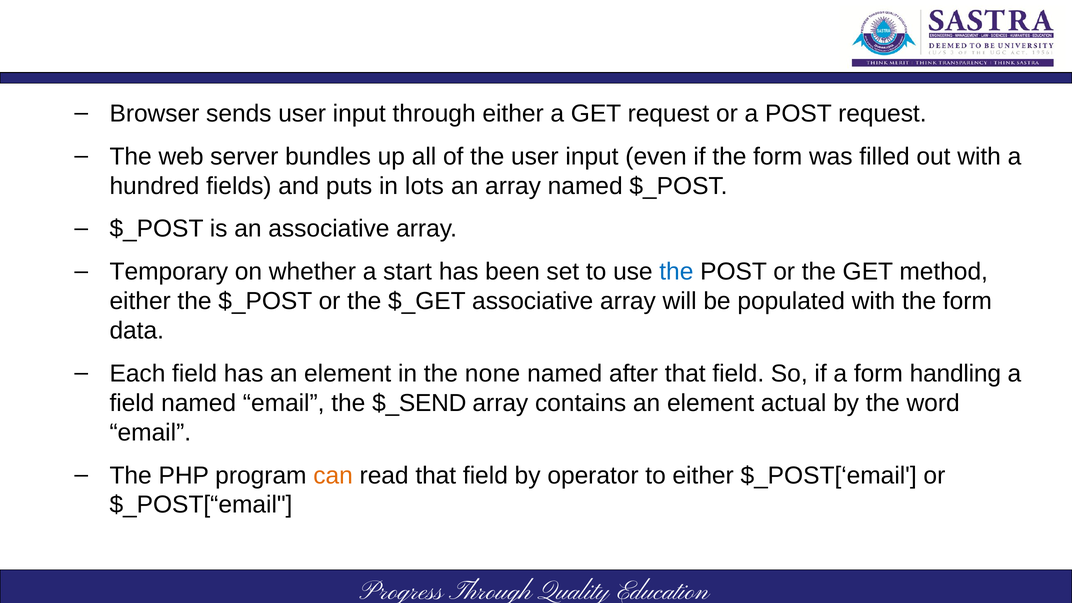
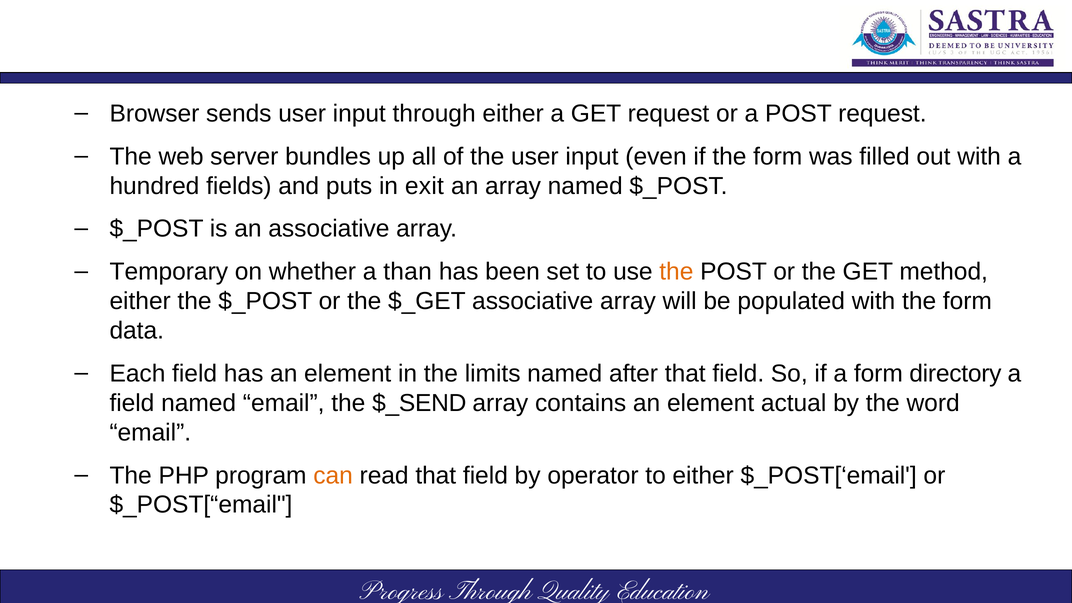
lots: lots -> exit (424, 186)
start: start -> than (408, 272)
the colour: blue -> orange (676, 272)
none: none -> limits (493, 374)
handling: handling -> directory (955, 374)
